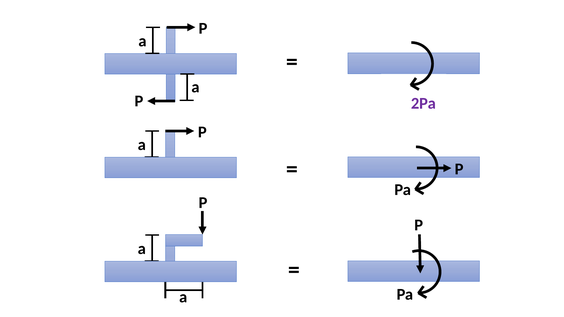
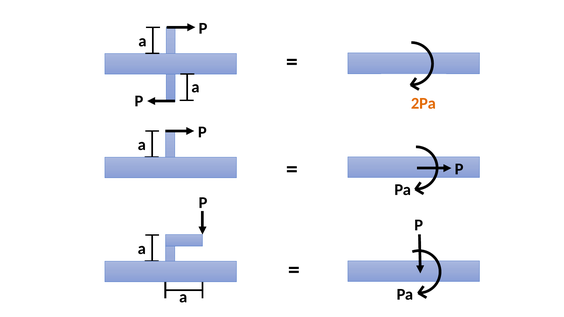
2Pa colour: purple -> orange (423, 103)
